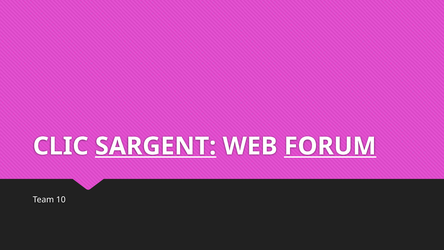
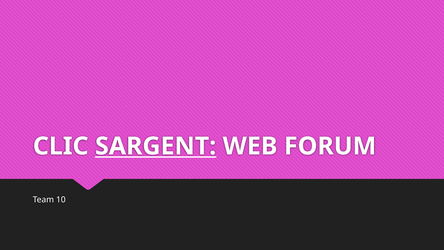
FORUM underline: present -> none (330, 146)
